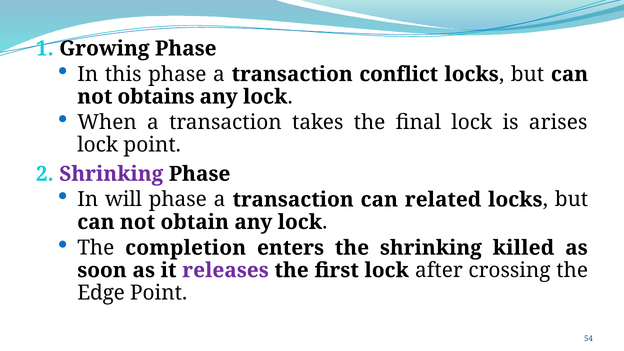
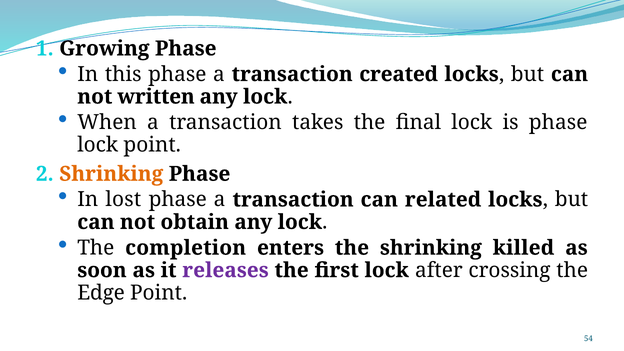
conflict: conflict -> created (399, 74)
obtains: obtains -> written (156, 97)
is arises: arises -> phase (558, 122)
Shrinking colour: purple -> orange (111, 174)
will: will -> lost (123, 200)
